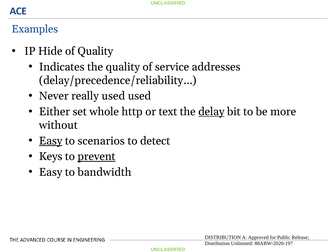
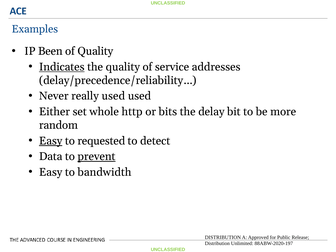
Hide: Hide -> Been (50, 51)
Indicates underline: none -> present (62, 67)
text: text -> bits (168, 112)
delay underline: present -> none (211, 112)
without: without -> random (58, 125)
scenarios: scenarios -> requested (101, 141)
Keys: Keys -> Data (51, 156)
